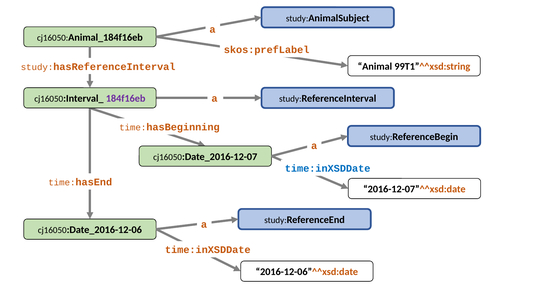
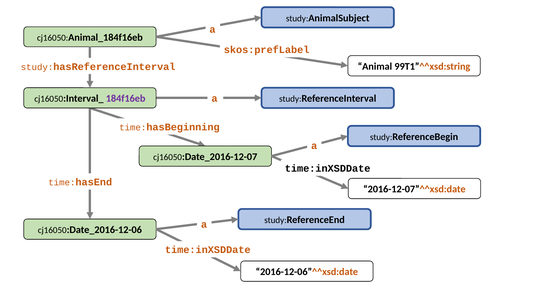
time:inXSDDate colour: blue -> black (328, 169)
